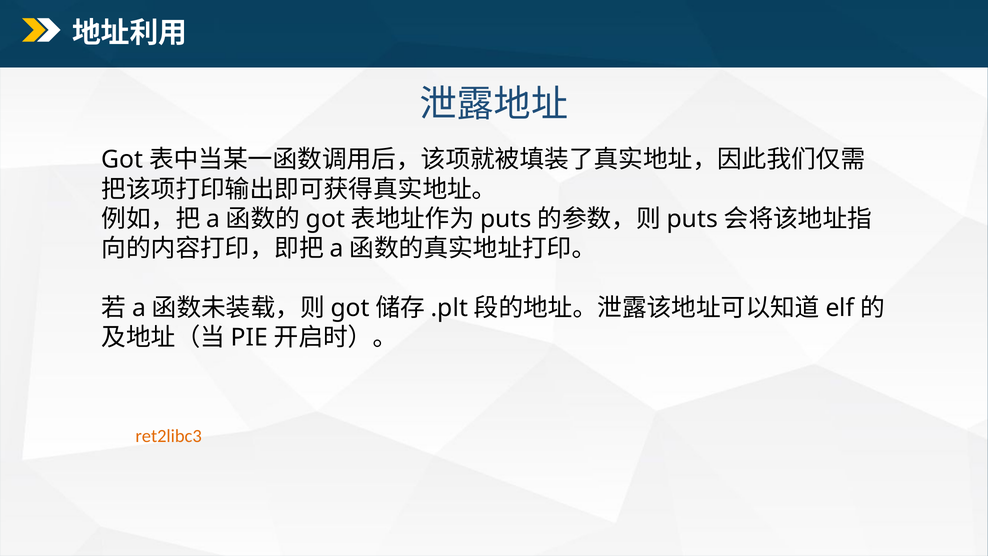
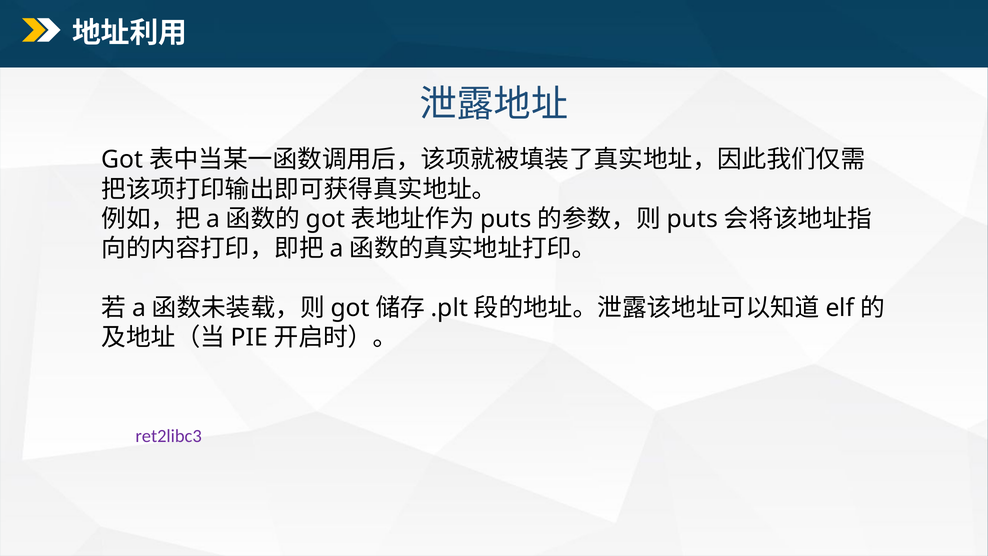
ret2libc3 colour: orange -> purple (169, 436)
